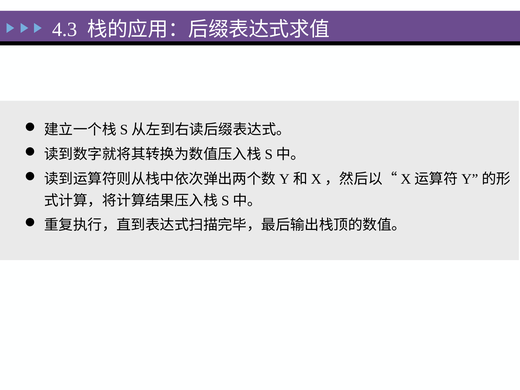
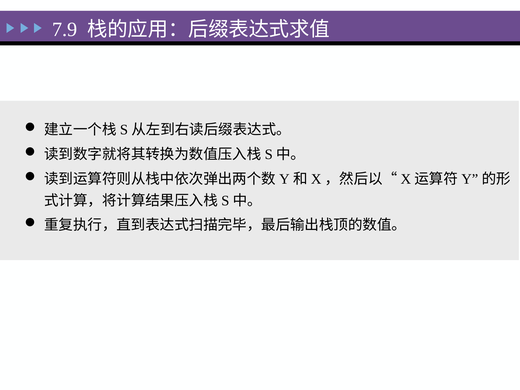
4.3: 4.3 -> 7.9 (65, 29)
